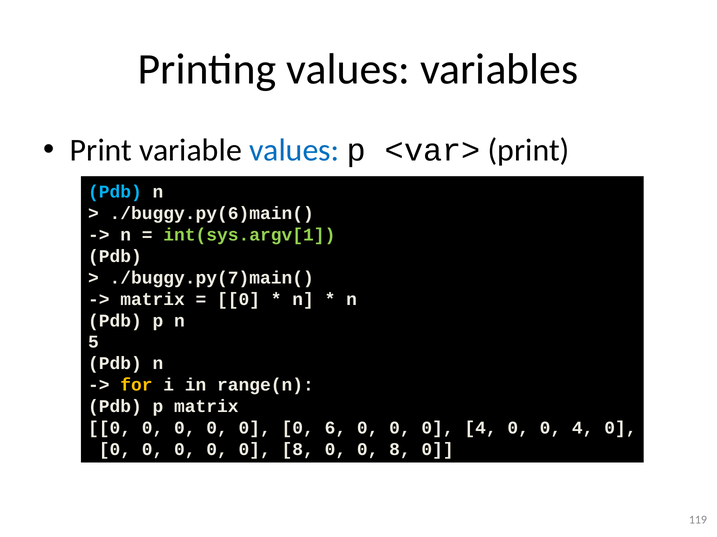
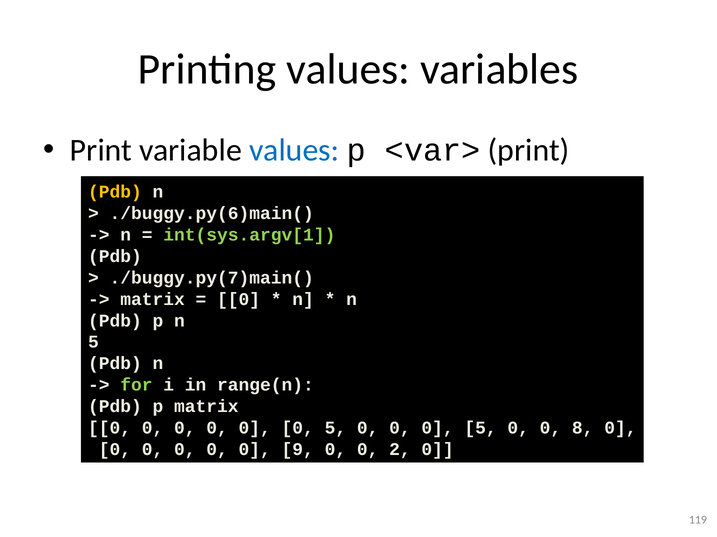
Pdb colour: light blue -> yellow (115, 192)
for colour: yellow -> light green (136, 386)
6: 6 -> 5 (335, 429)
4: 4 -> 5 (481, 429)
4: 4 -> 8 (583, 429)
0 0 0 8: 8 -> 9 (298, 450)
8: 8 -> 2 (400, 450)
